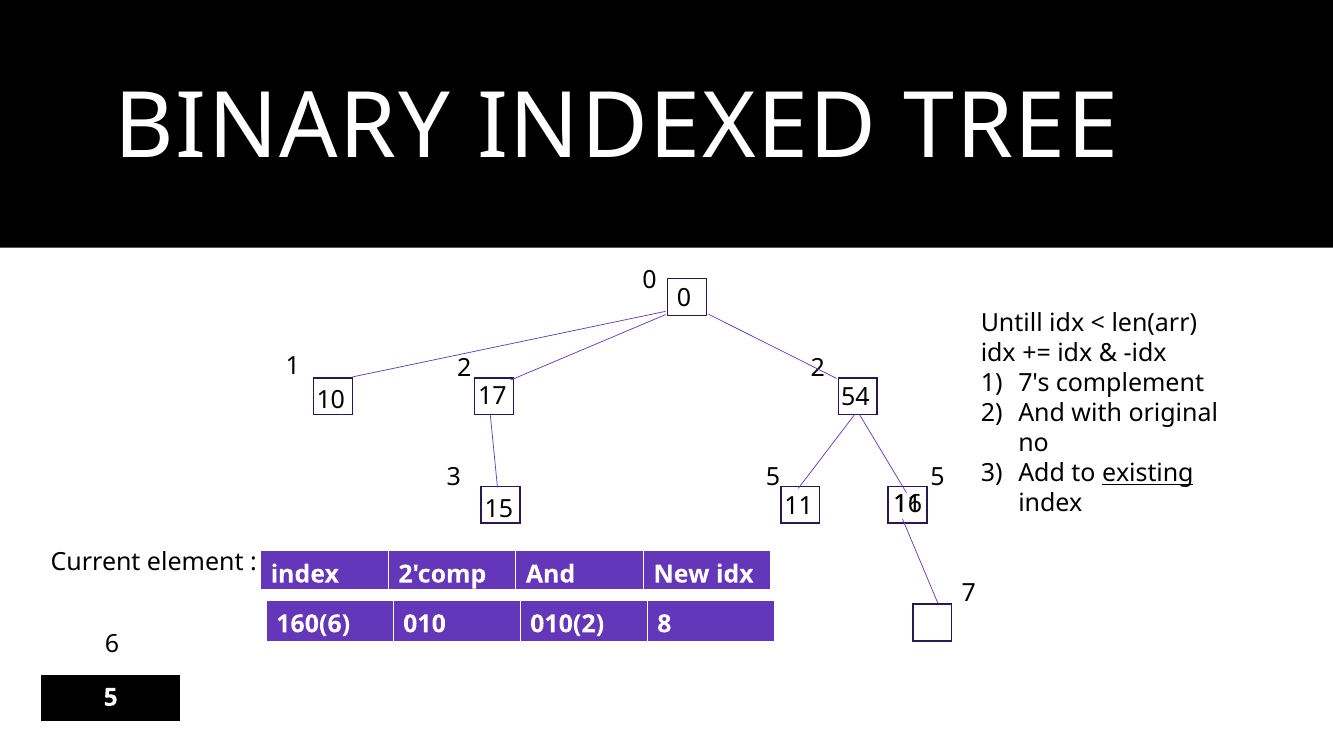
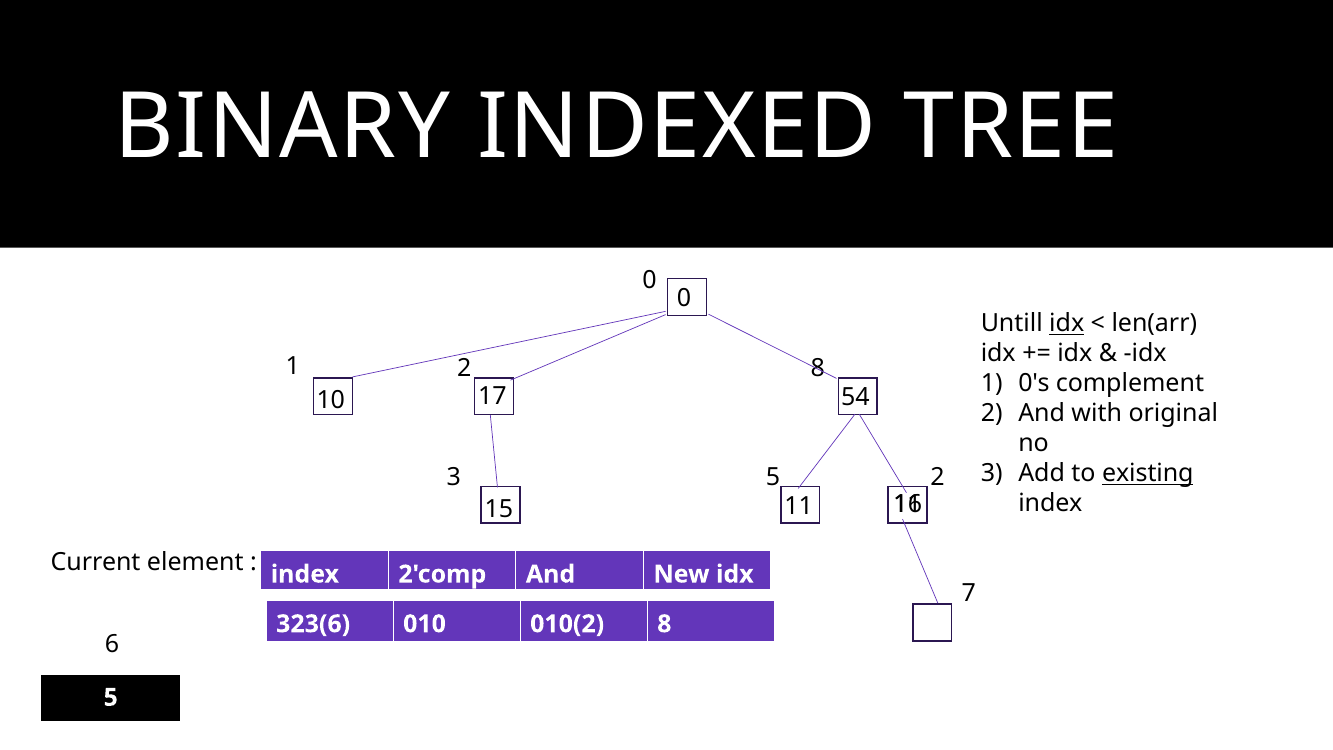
idx underline: none -> present (1067, 324)
2 2: 2 -> 8 (818, 368)
7's: 7's -> 0's (1034, 384)
5 5: 5 -> 2 (937, 477)
160(6: 160(6 -> 323(6 (313, 624)
